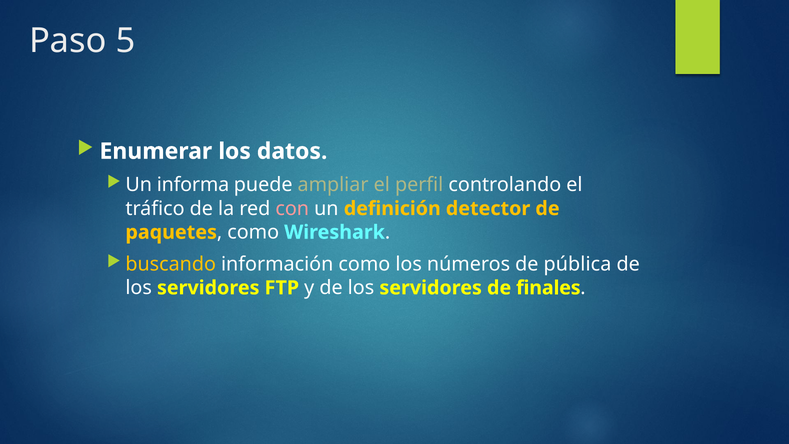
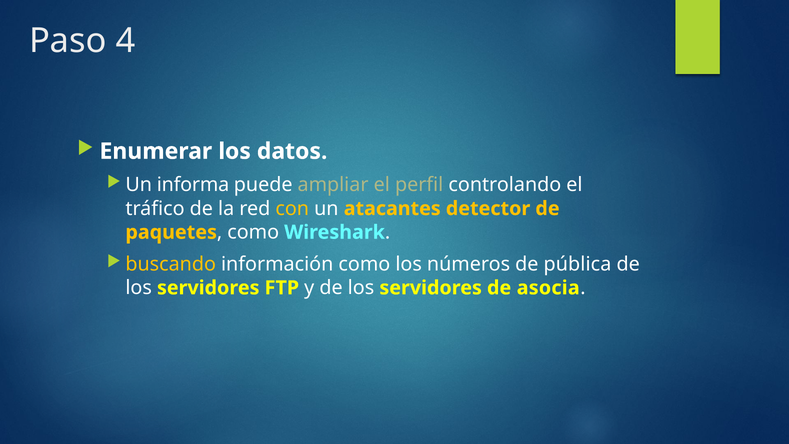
5: 5 -> 4 (126, 41)
con colour: pink -> yellow (292, 208)
definición: definición -> atacantes (392, 208)
finales: finales -> asocia (548, 288)
